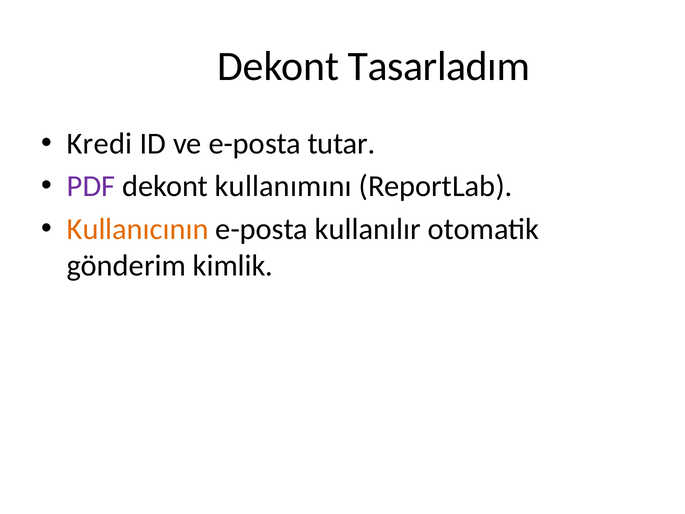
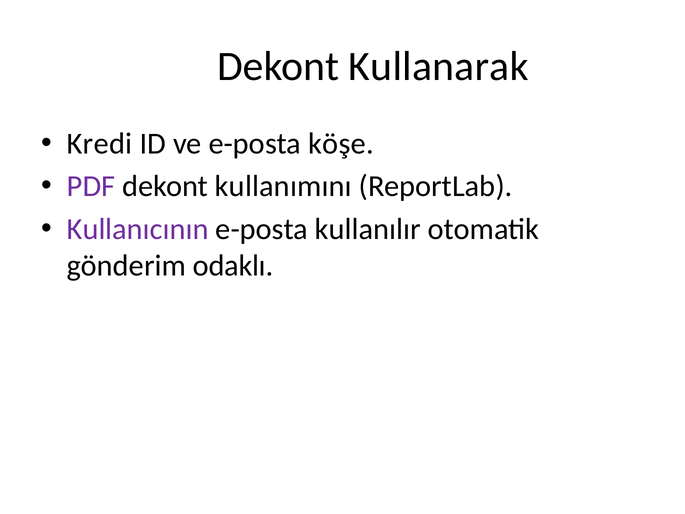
Tasarladım: Tasarladım -> Kullanarak (439, 66)
tutar: tutar -> köşe (341, 144)
Kullanıcının colour: orange -> purple (138, 229)
kimlik: kimlik -> odaklı (233, 266)
